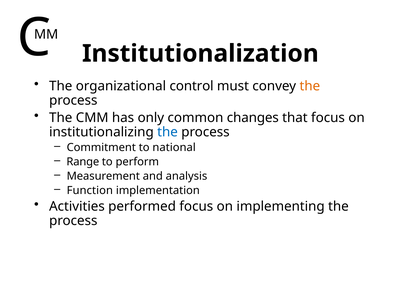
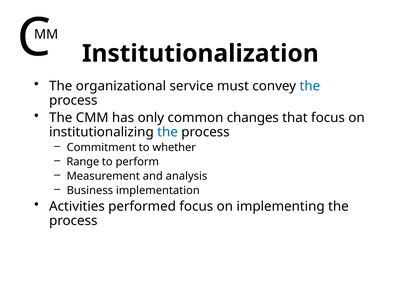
control: control -> service (192, 86)
the colour: orange -> blue (310, 86)
national: national -> whether (174, 147)
Function: Function -> Business (90, 190)
